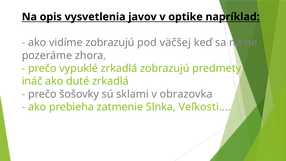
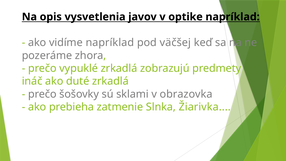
vidíme zobrazujú: zobrazujú -> napríklad (110, 43)
Veľkosti: Veľkosti -> Žiarivka (205, 107)
